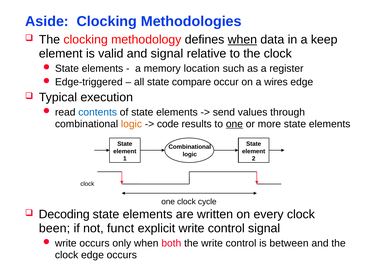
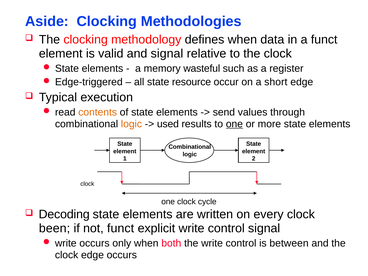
when underline: present -> none (242, 40)
a keep: keep -> funct (324, 40)
location: location -> wasteful (202, 68)
compare: compare -> resource (192, 82)
wires: wires -> short (276, 82)
contents colour: blue -> orange (98, 112)
code: code -> used (168, 124)
